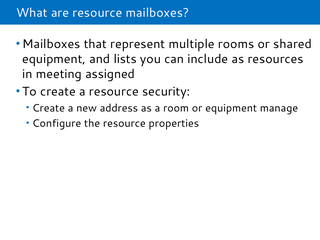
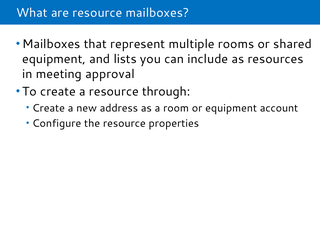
assigned: assigned -> approval (110, 74)
security: security -> through (166, 92)
manage: manage -> account (279, 108)
